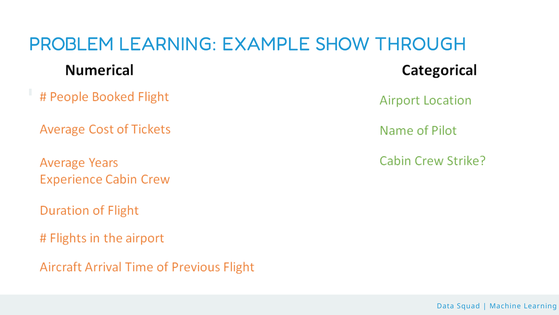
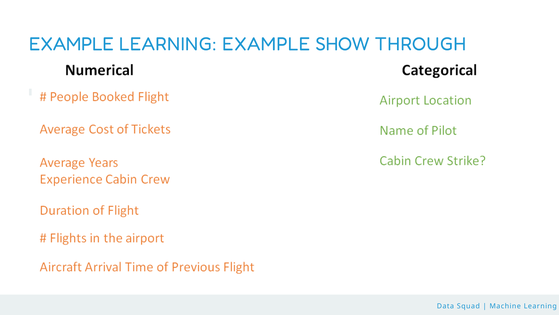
PROBLEM: PROBLEM -> EXAMPLE (71, 44)
